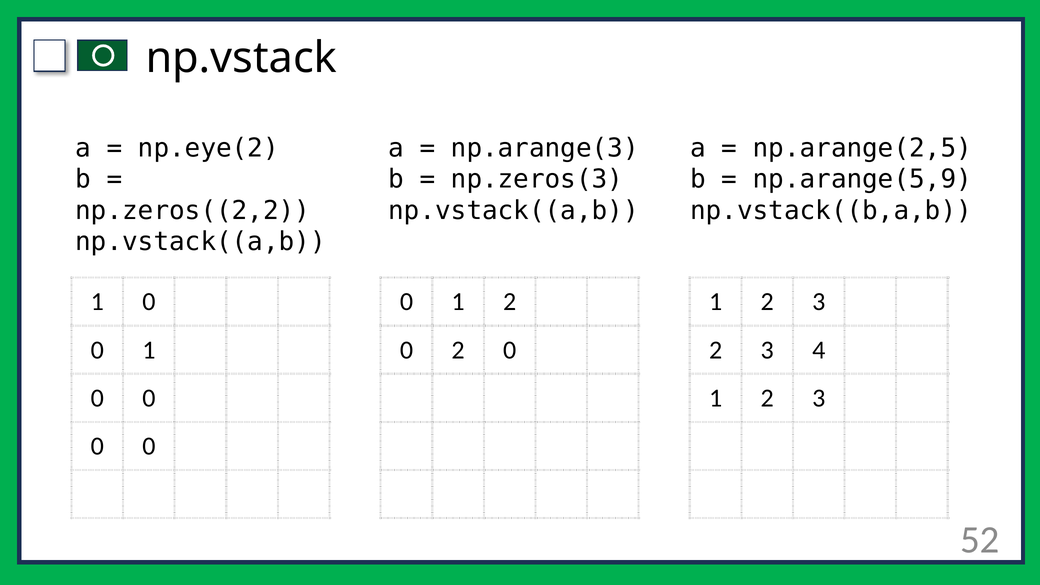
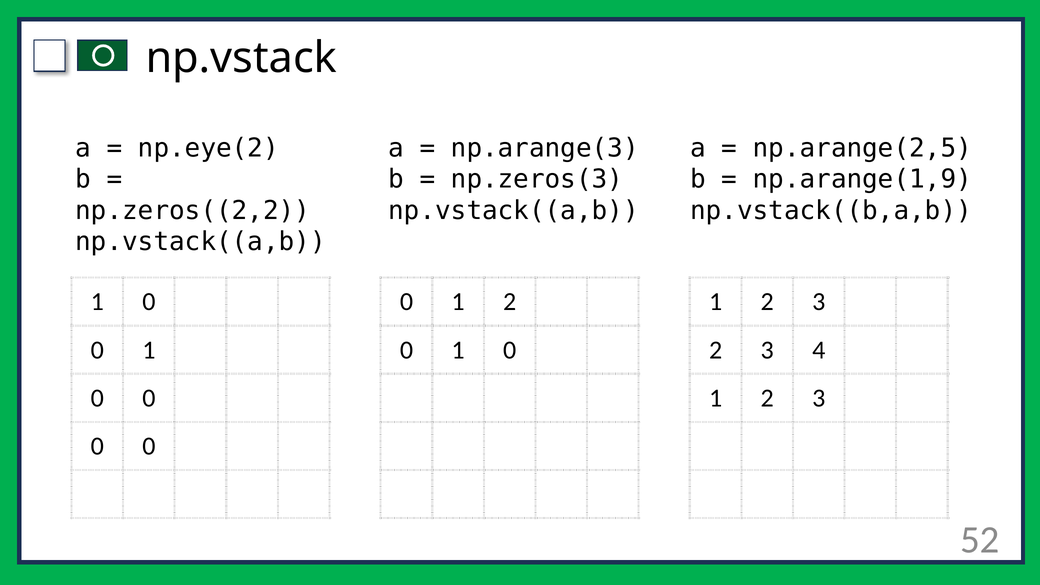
np.arange(5,9: np.arange(5,9 -> np.arange(1,9 (862, 179)
2: 2 -> 1 (458, 350)
